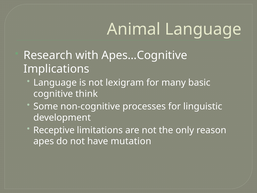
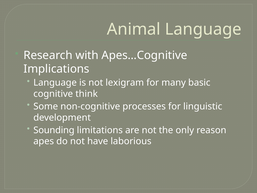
Receptive: Receptive -> Sounding (54, 130)
mutation: mutation -> laborious (131, 141)
